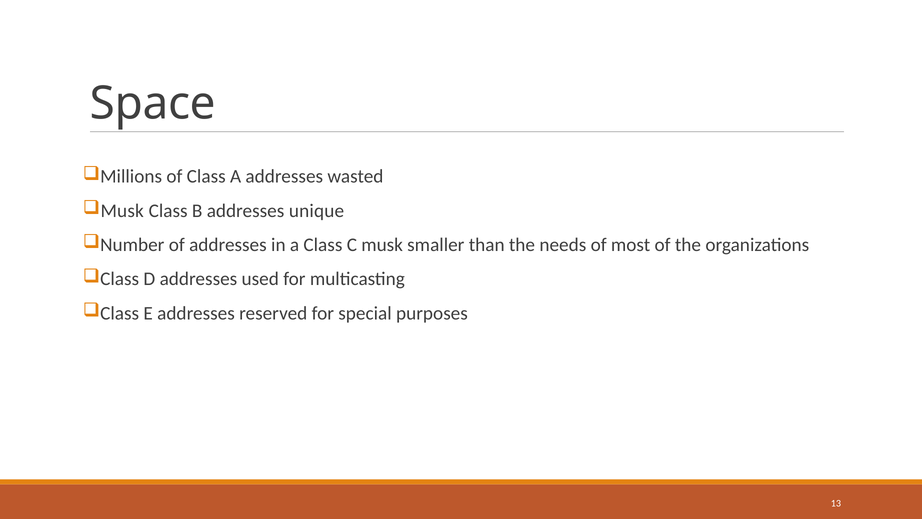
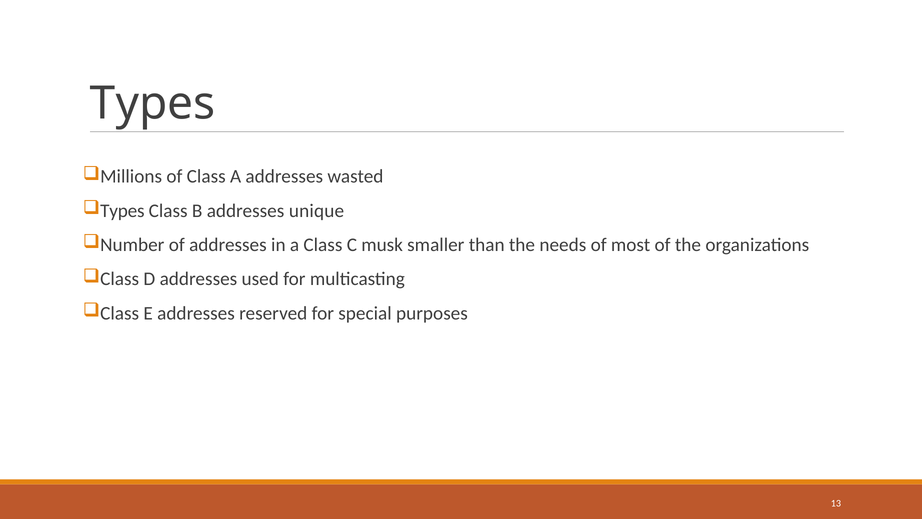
Space: Space -> Types (153, 103)
Musk: Musk -> Types (122, 211)
